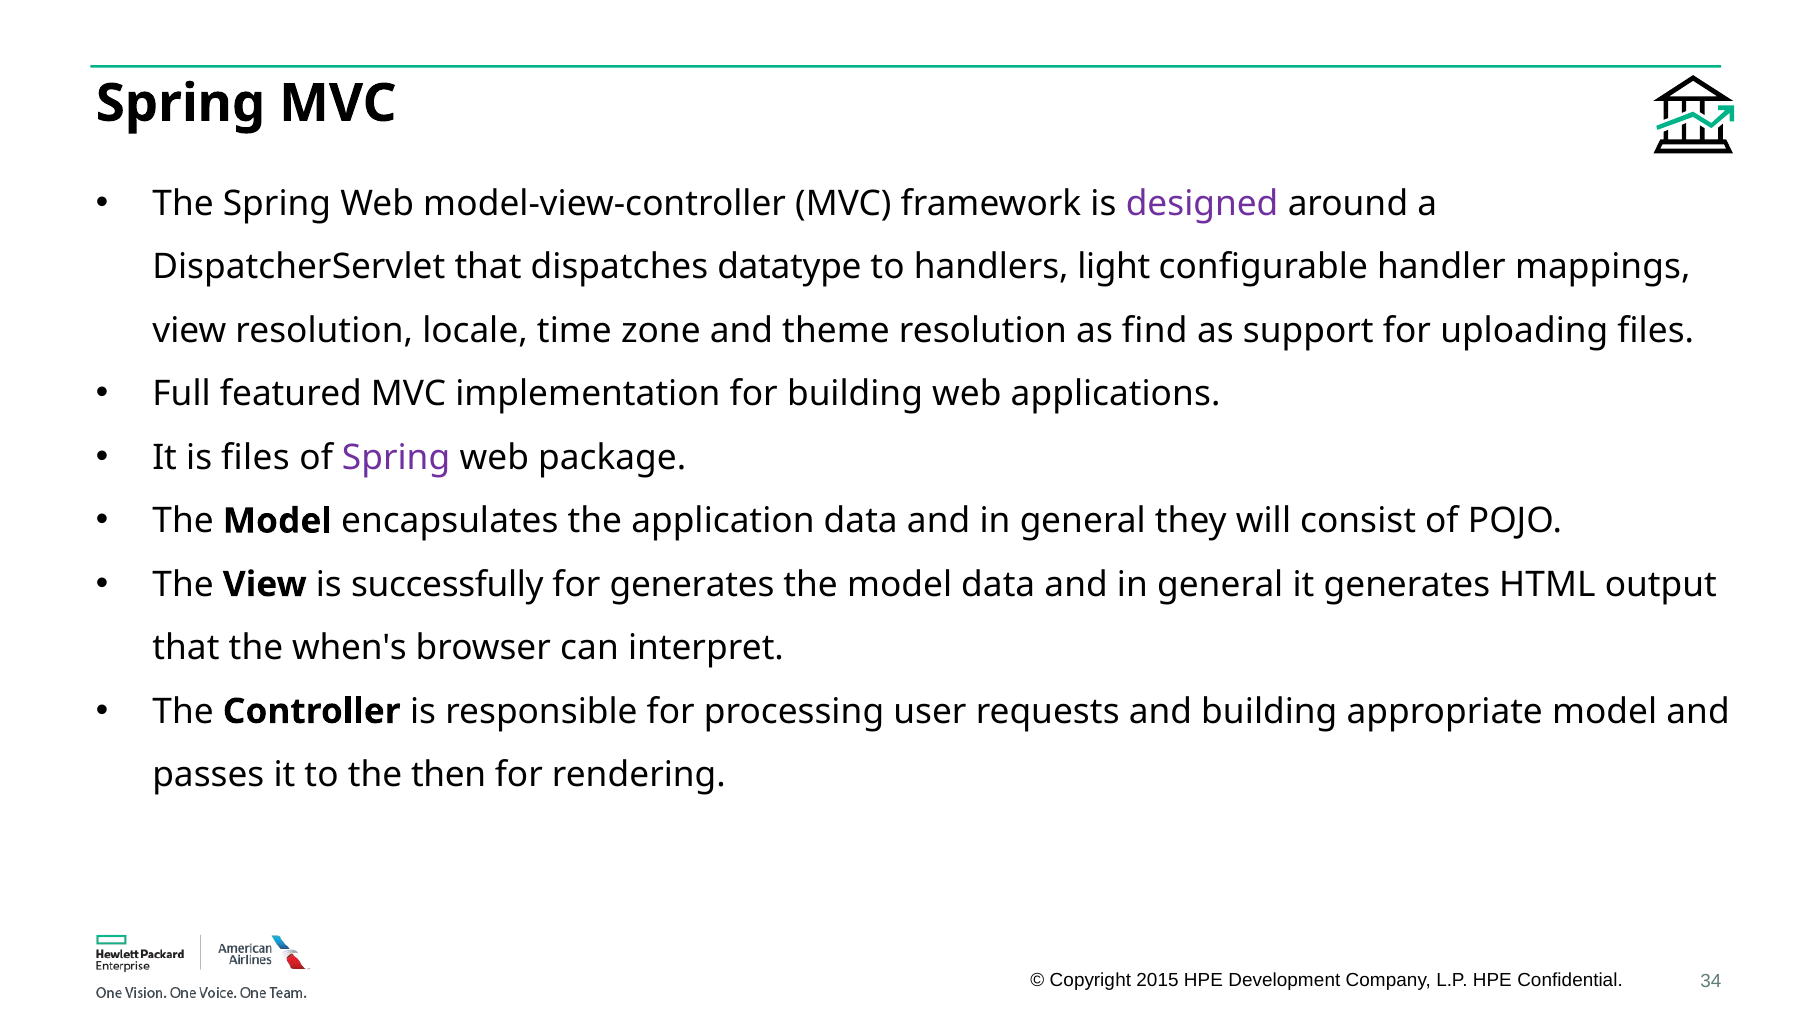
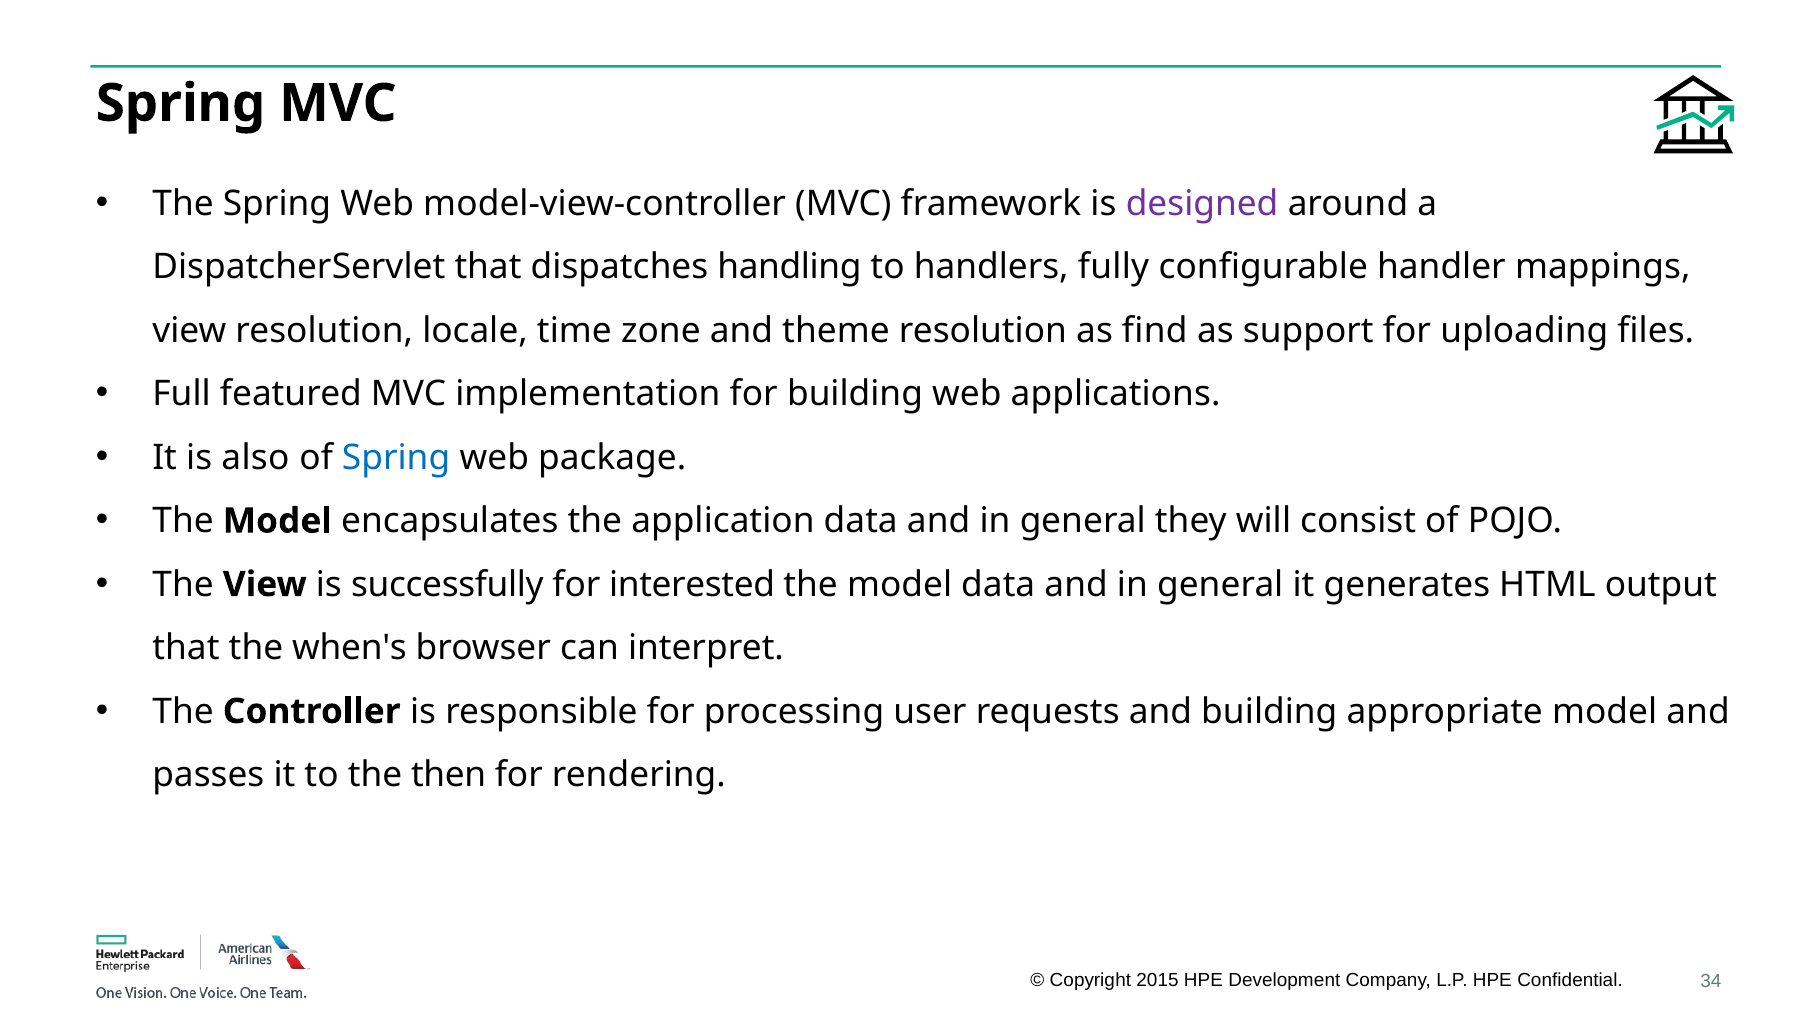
datatype: datatype -> handling (789, 267)
light: light -> fully (1114, 267)
is files: files -> also (255, 457)
Spring colour: purple -> blue (396, 457)
for generates: generates -> interested (692, 584)
